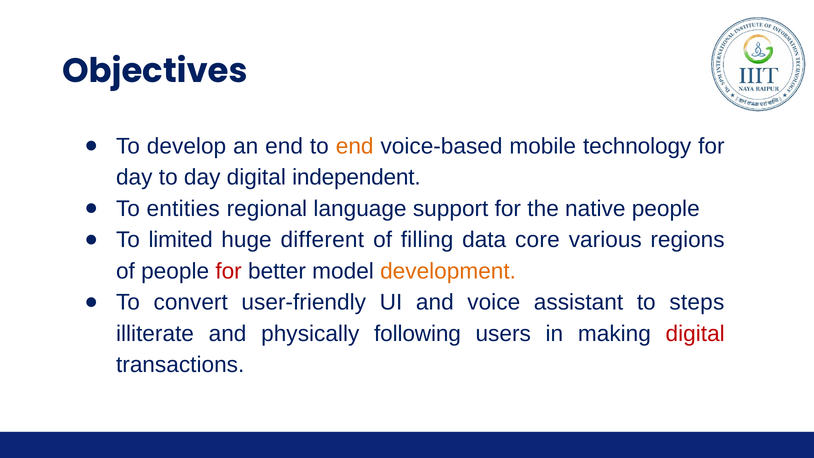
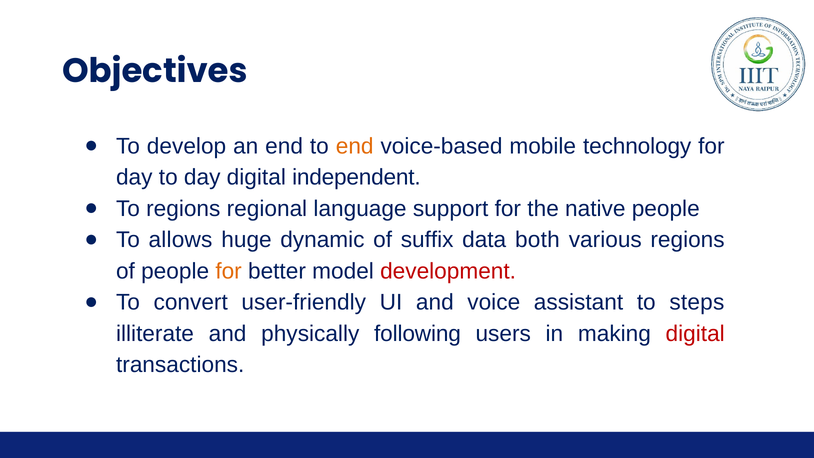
To entities: entities -> regions (183, 209)
limited: limited -> allows (180, 240)
different: different -> dynamic (322, 240)
filling: filling -> suffix (427, 240)
core: core -> both (537, 240)
for colour: red -> orange (229, 271)
development colour: orange -> red (448, 271)
